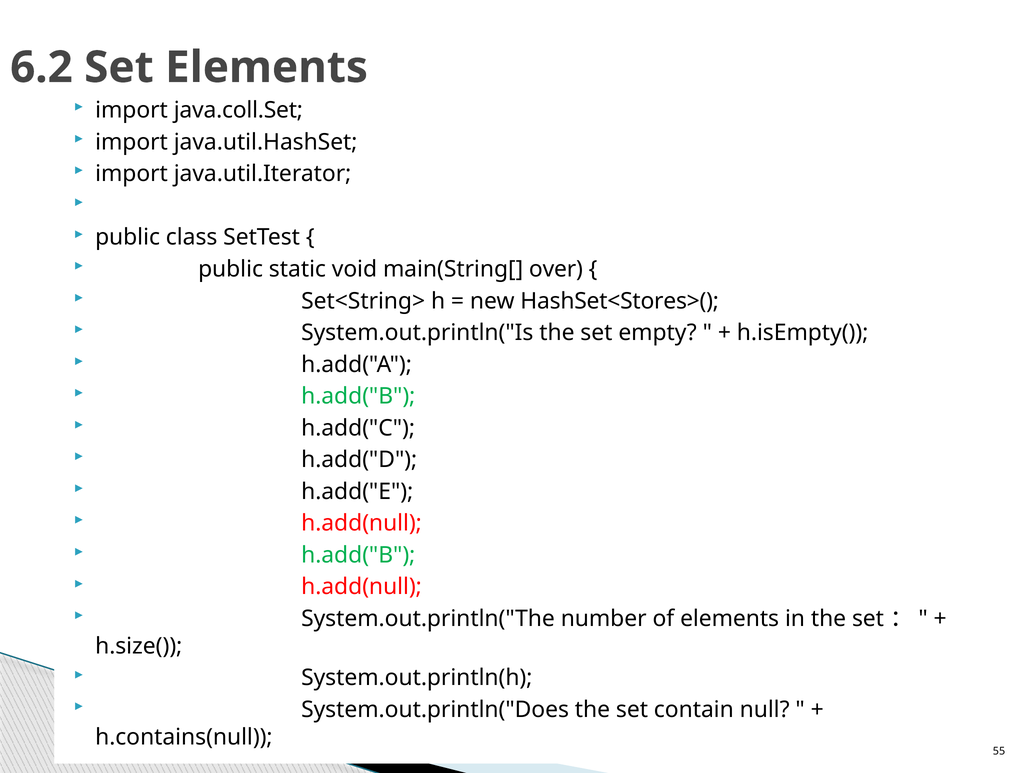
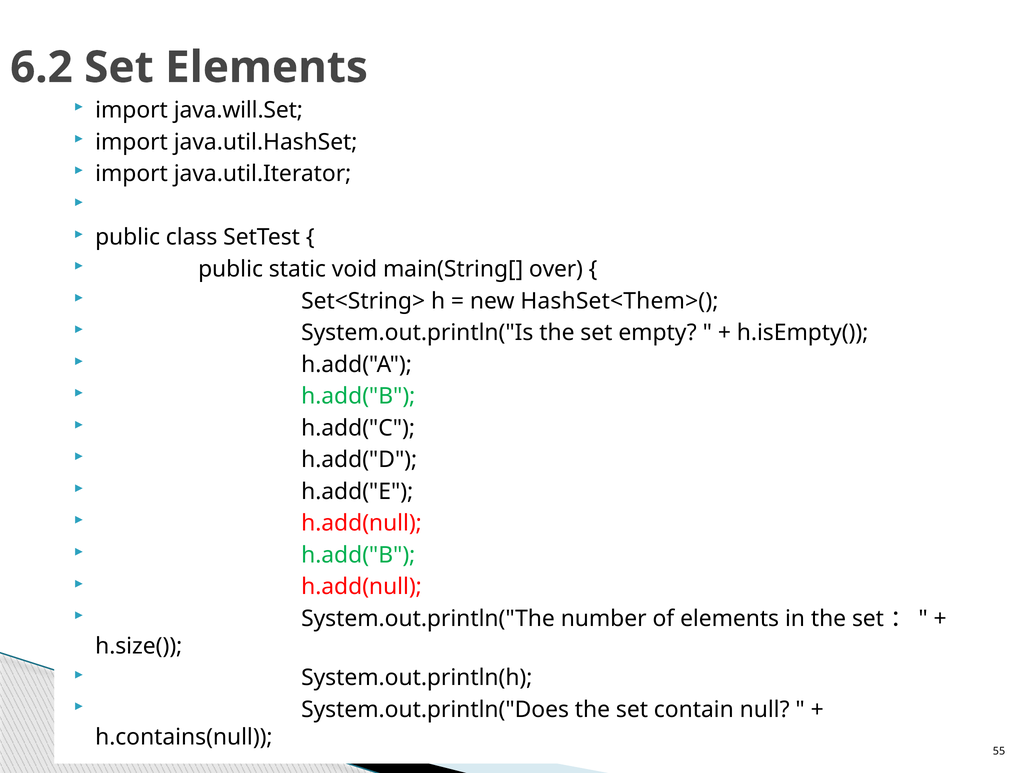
java.coll.Set: java.coll.Set -> java.will.Set (238, 110)
HashSet<Stores>(: HashSet<Stores>( -> HashSet<Them>( (619, 301)
